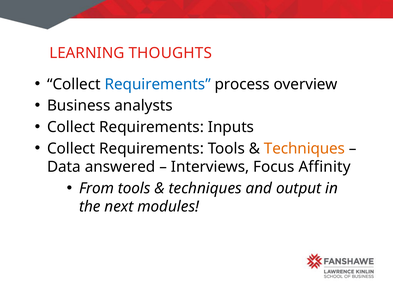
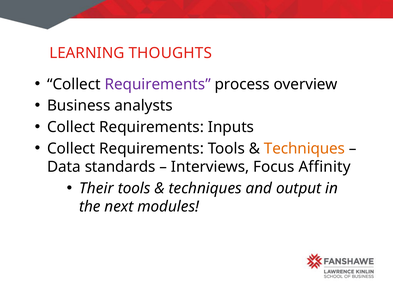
Requirements colour: blue -> purple (158, 84)
answered: answered -> standards (120, 167)
From: From -> Their (96, 188)
